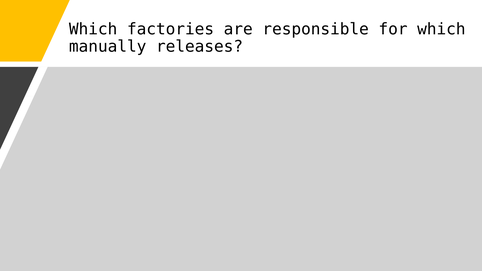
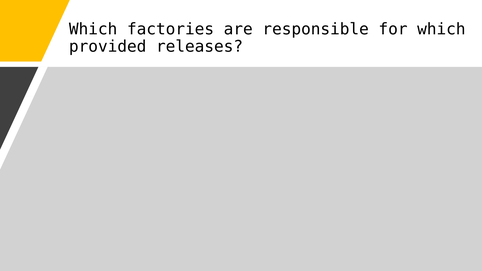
manually: manually -> provided (108, 47)
